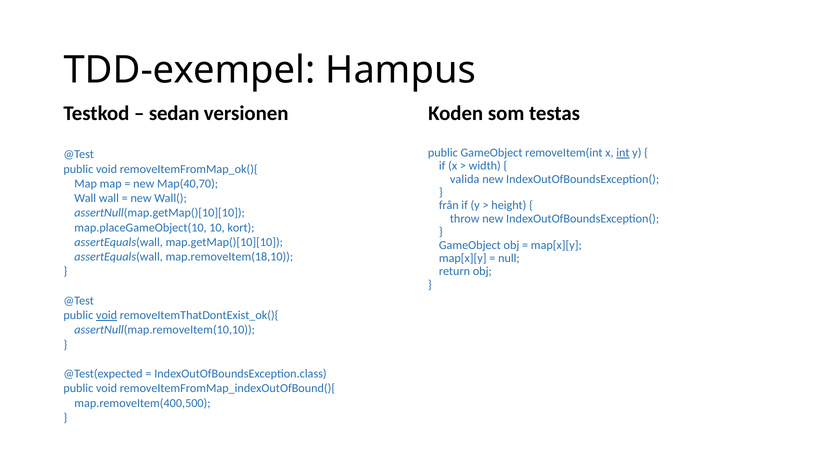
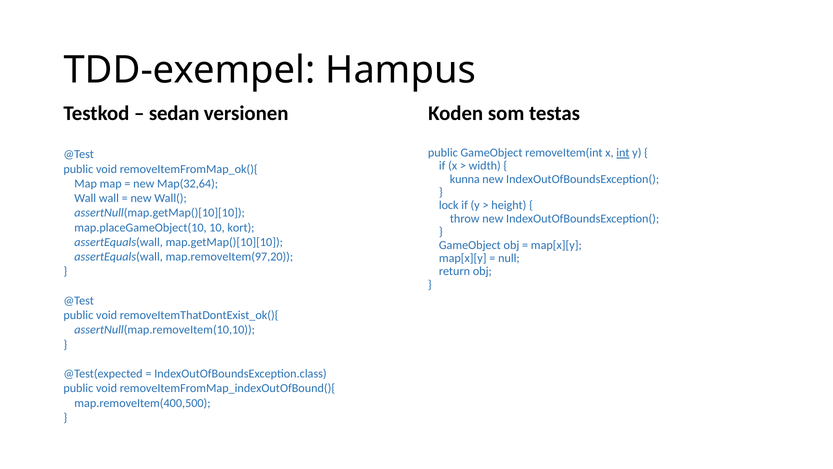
valida: valida -> kunna (465, 179)
Map(40,70: Map(40,70 -> Map(32,64 (188, 184)
från: från -> lock (449, 205)
map.removeItem(18,10: map.removeItem(18,10 -> map.removeItem(97,20 (229, 257)
void underline: present -> none (107, 315)
